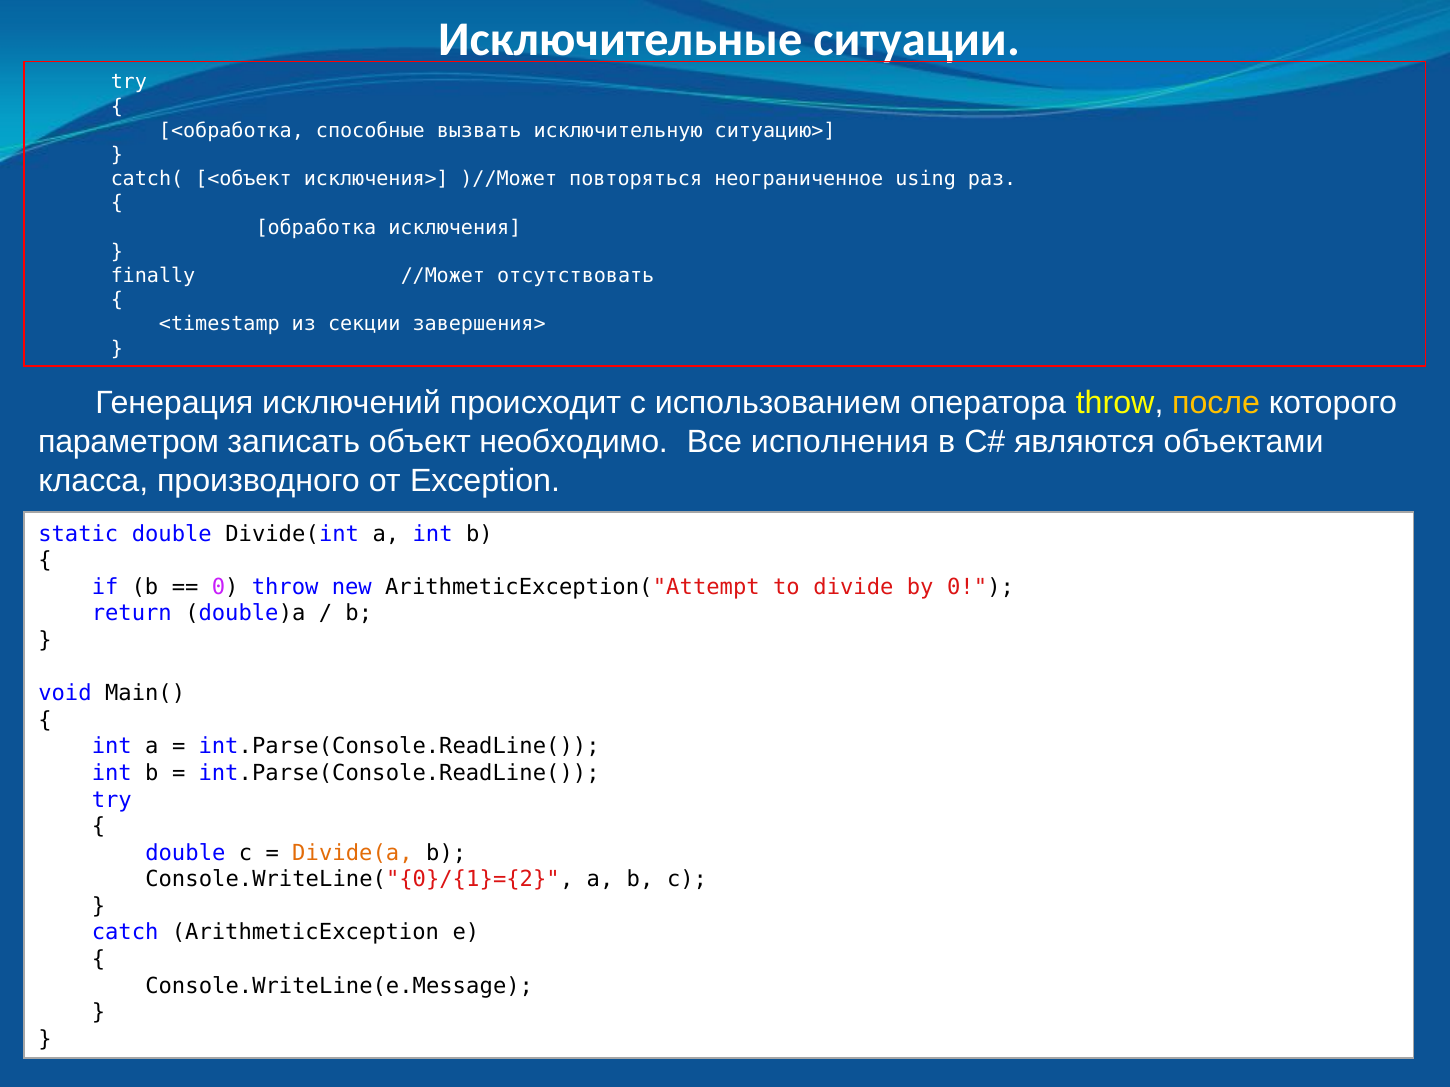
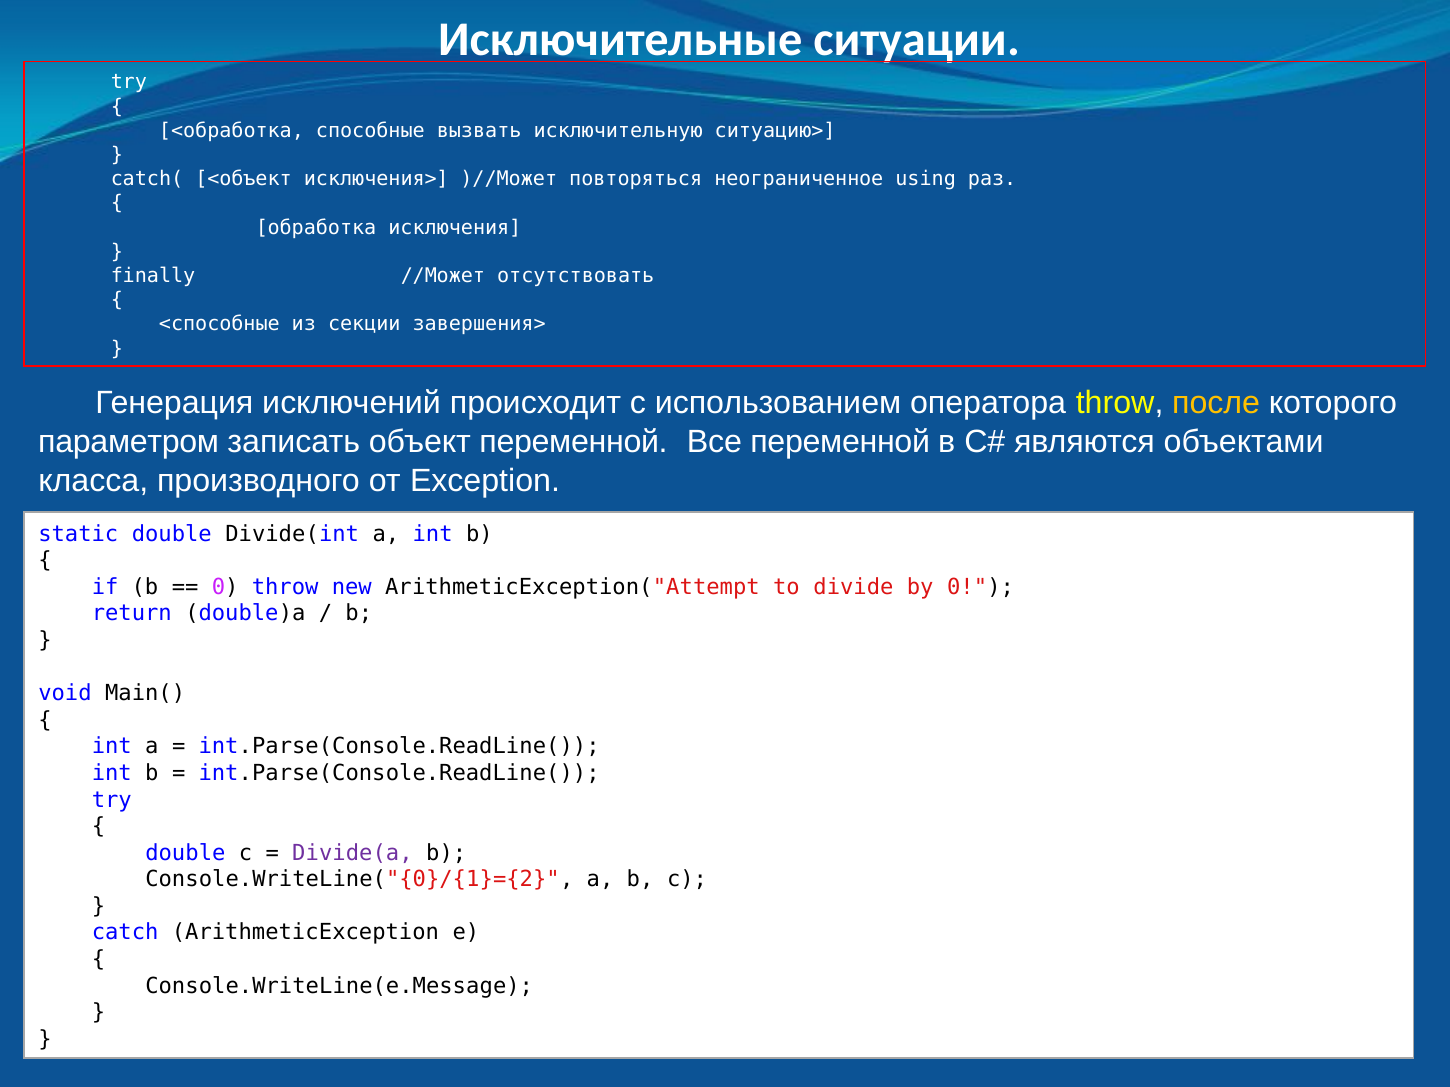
<timestamp: <timestamp -> <способные (219, 324)
объект необходимо: необходимо -> переменной (574, 442)
Все исполнения: исполнения -> переменной (840, 442)
Divide(a colour: orange -> purple (352, 853)
